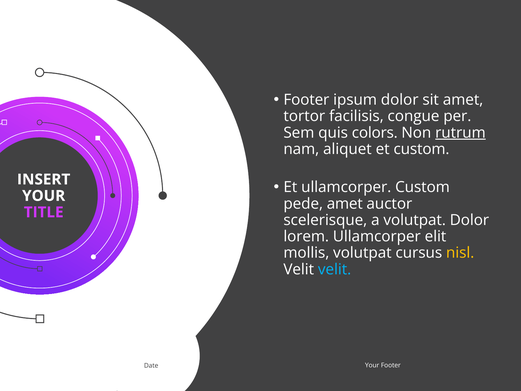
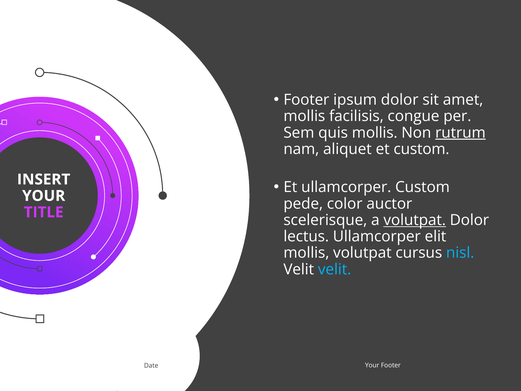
tortor: tortor -> mollis (304, 116)
quis colors: colors -> mollis (375, 133)
pede amet: amet -> color (345, 204)
volutpat underline: none -> present (415, 220)
lorem: lorem -> lectus (306, 236)
nisl colour: yellow -> light blue (460, 253)
